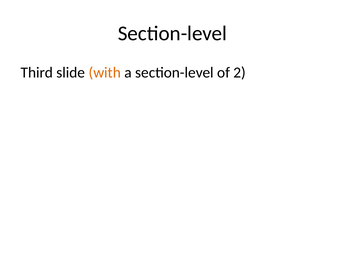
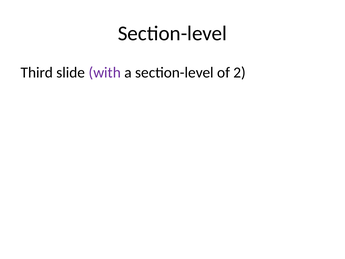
with colour: orange -> purple (105, 72)
